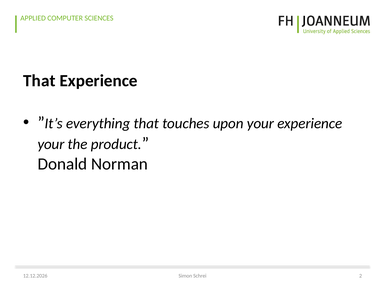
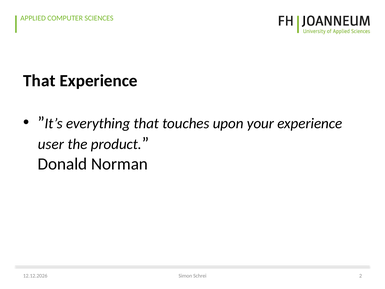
your: your -> user (51, 144)
